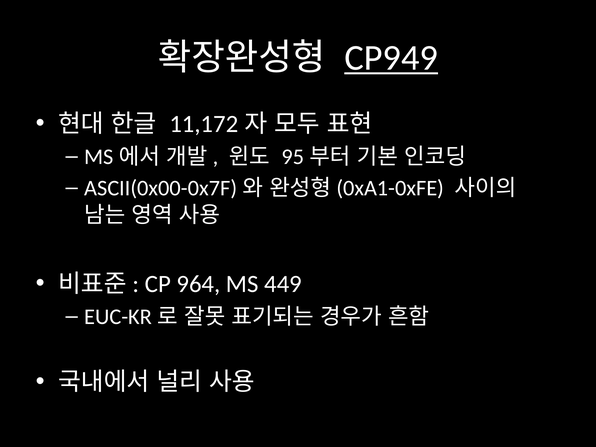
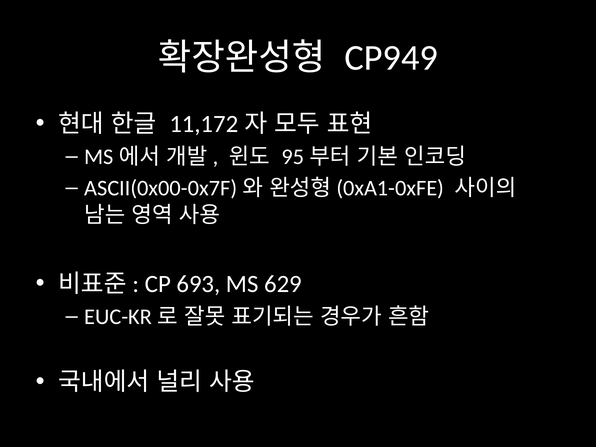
CP949 underline: present -> none (391, 58)
964: 964 -> 693 (198, 284)
449: 449 -> 629 (283, 284)
